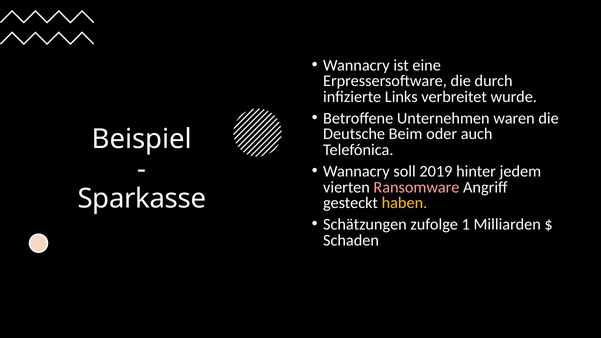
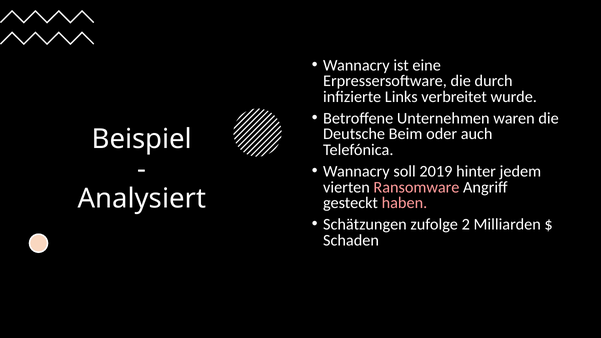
Sparkasse: Sparkasse -> Analysiert (142, 199)
haben colour: yellow -> pink (404, 203)
1: 1 -> 2 (466, 224)
